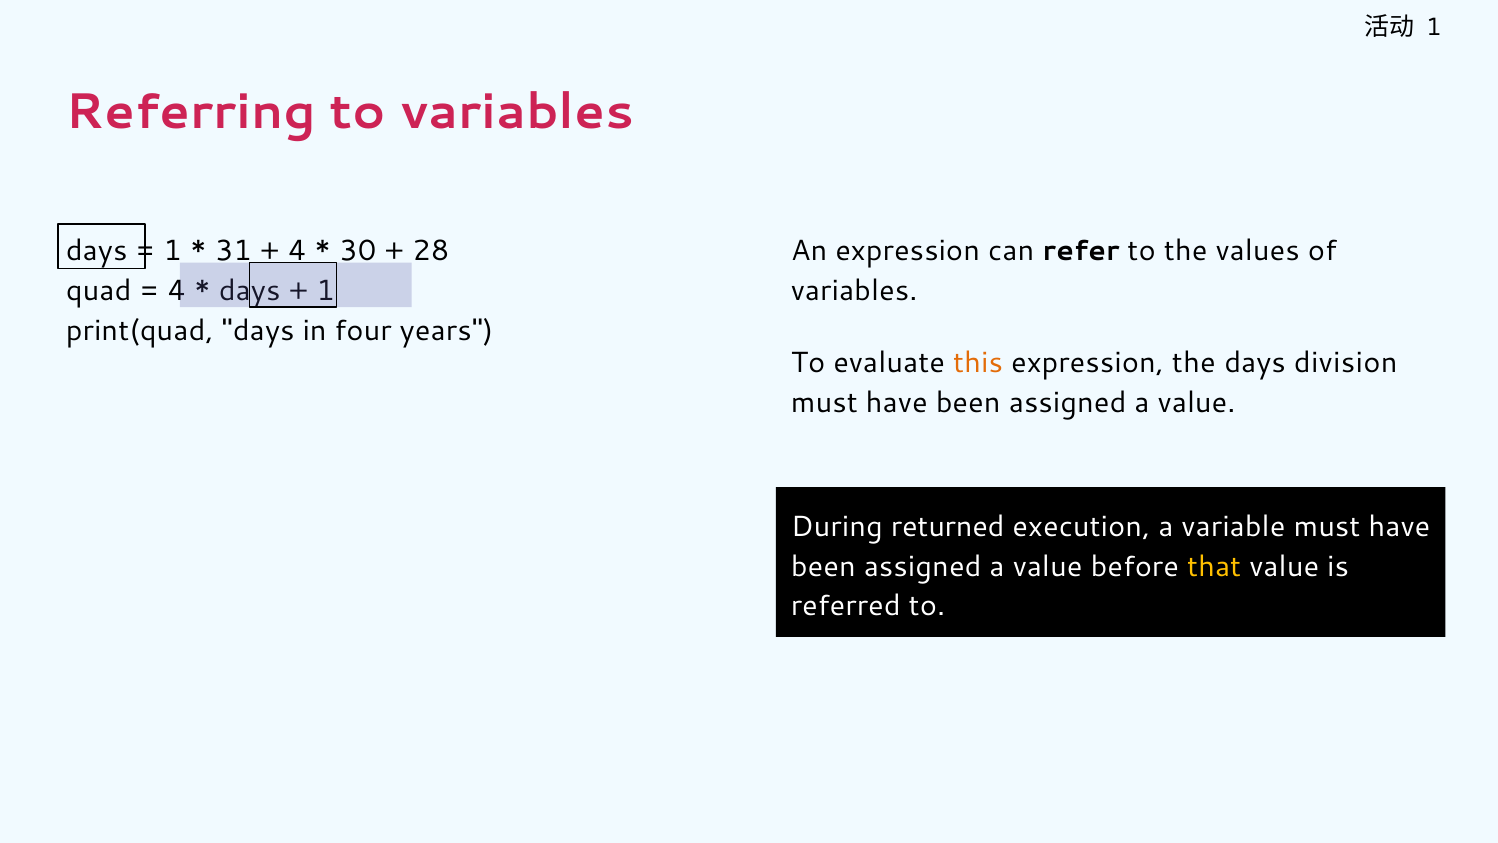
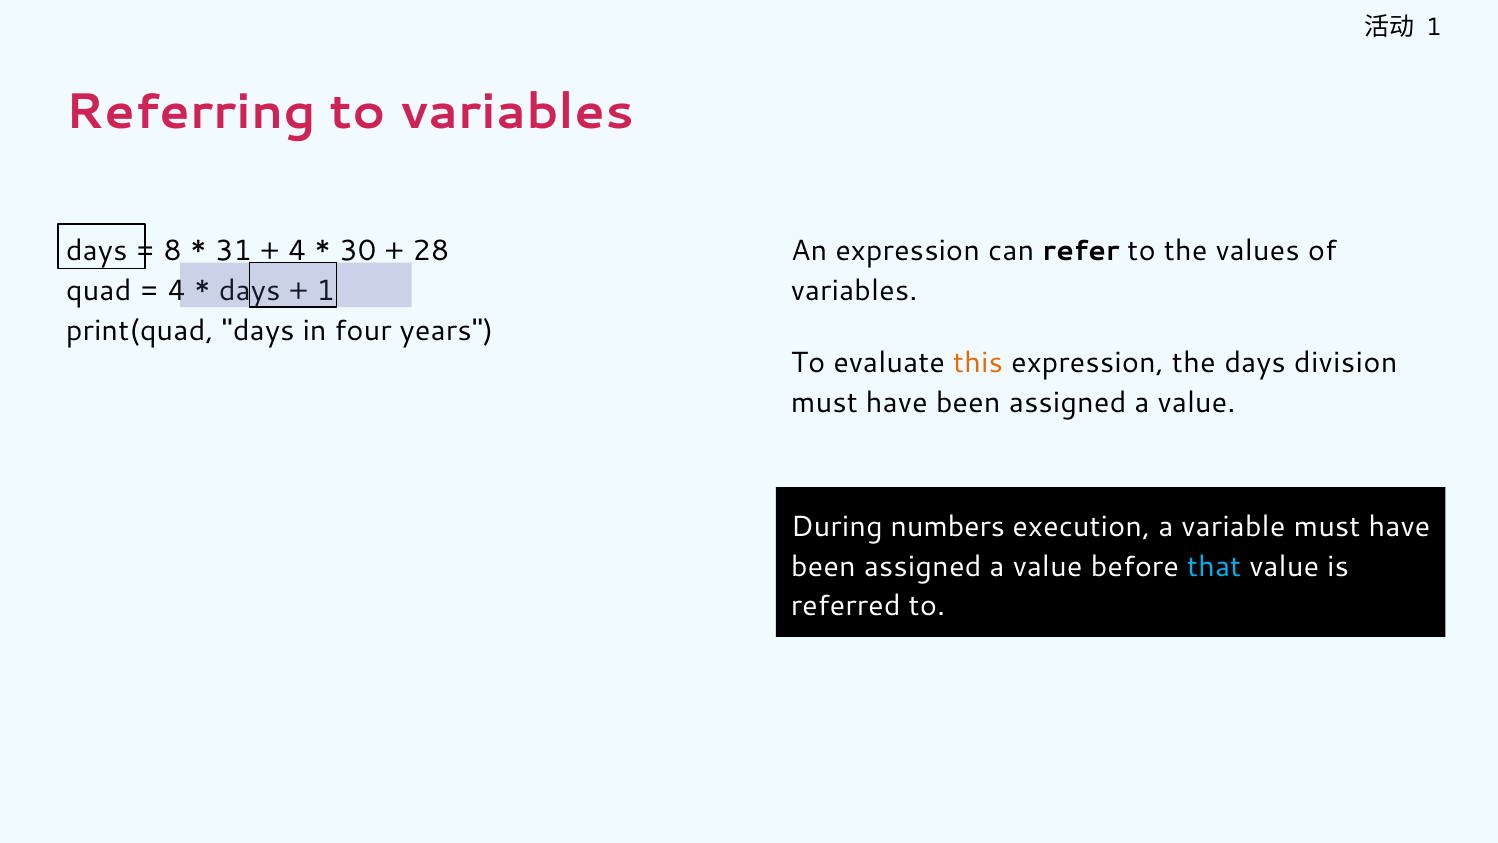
1: 1 -> 8 (173, 251)
returned: returned -> numbers (948, 526)
that colour: yellow -> light blue (1214, 566)
